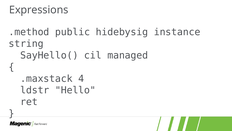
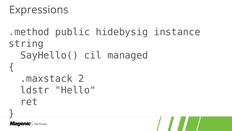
4: 4 -> 2 (81, 78)
